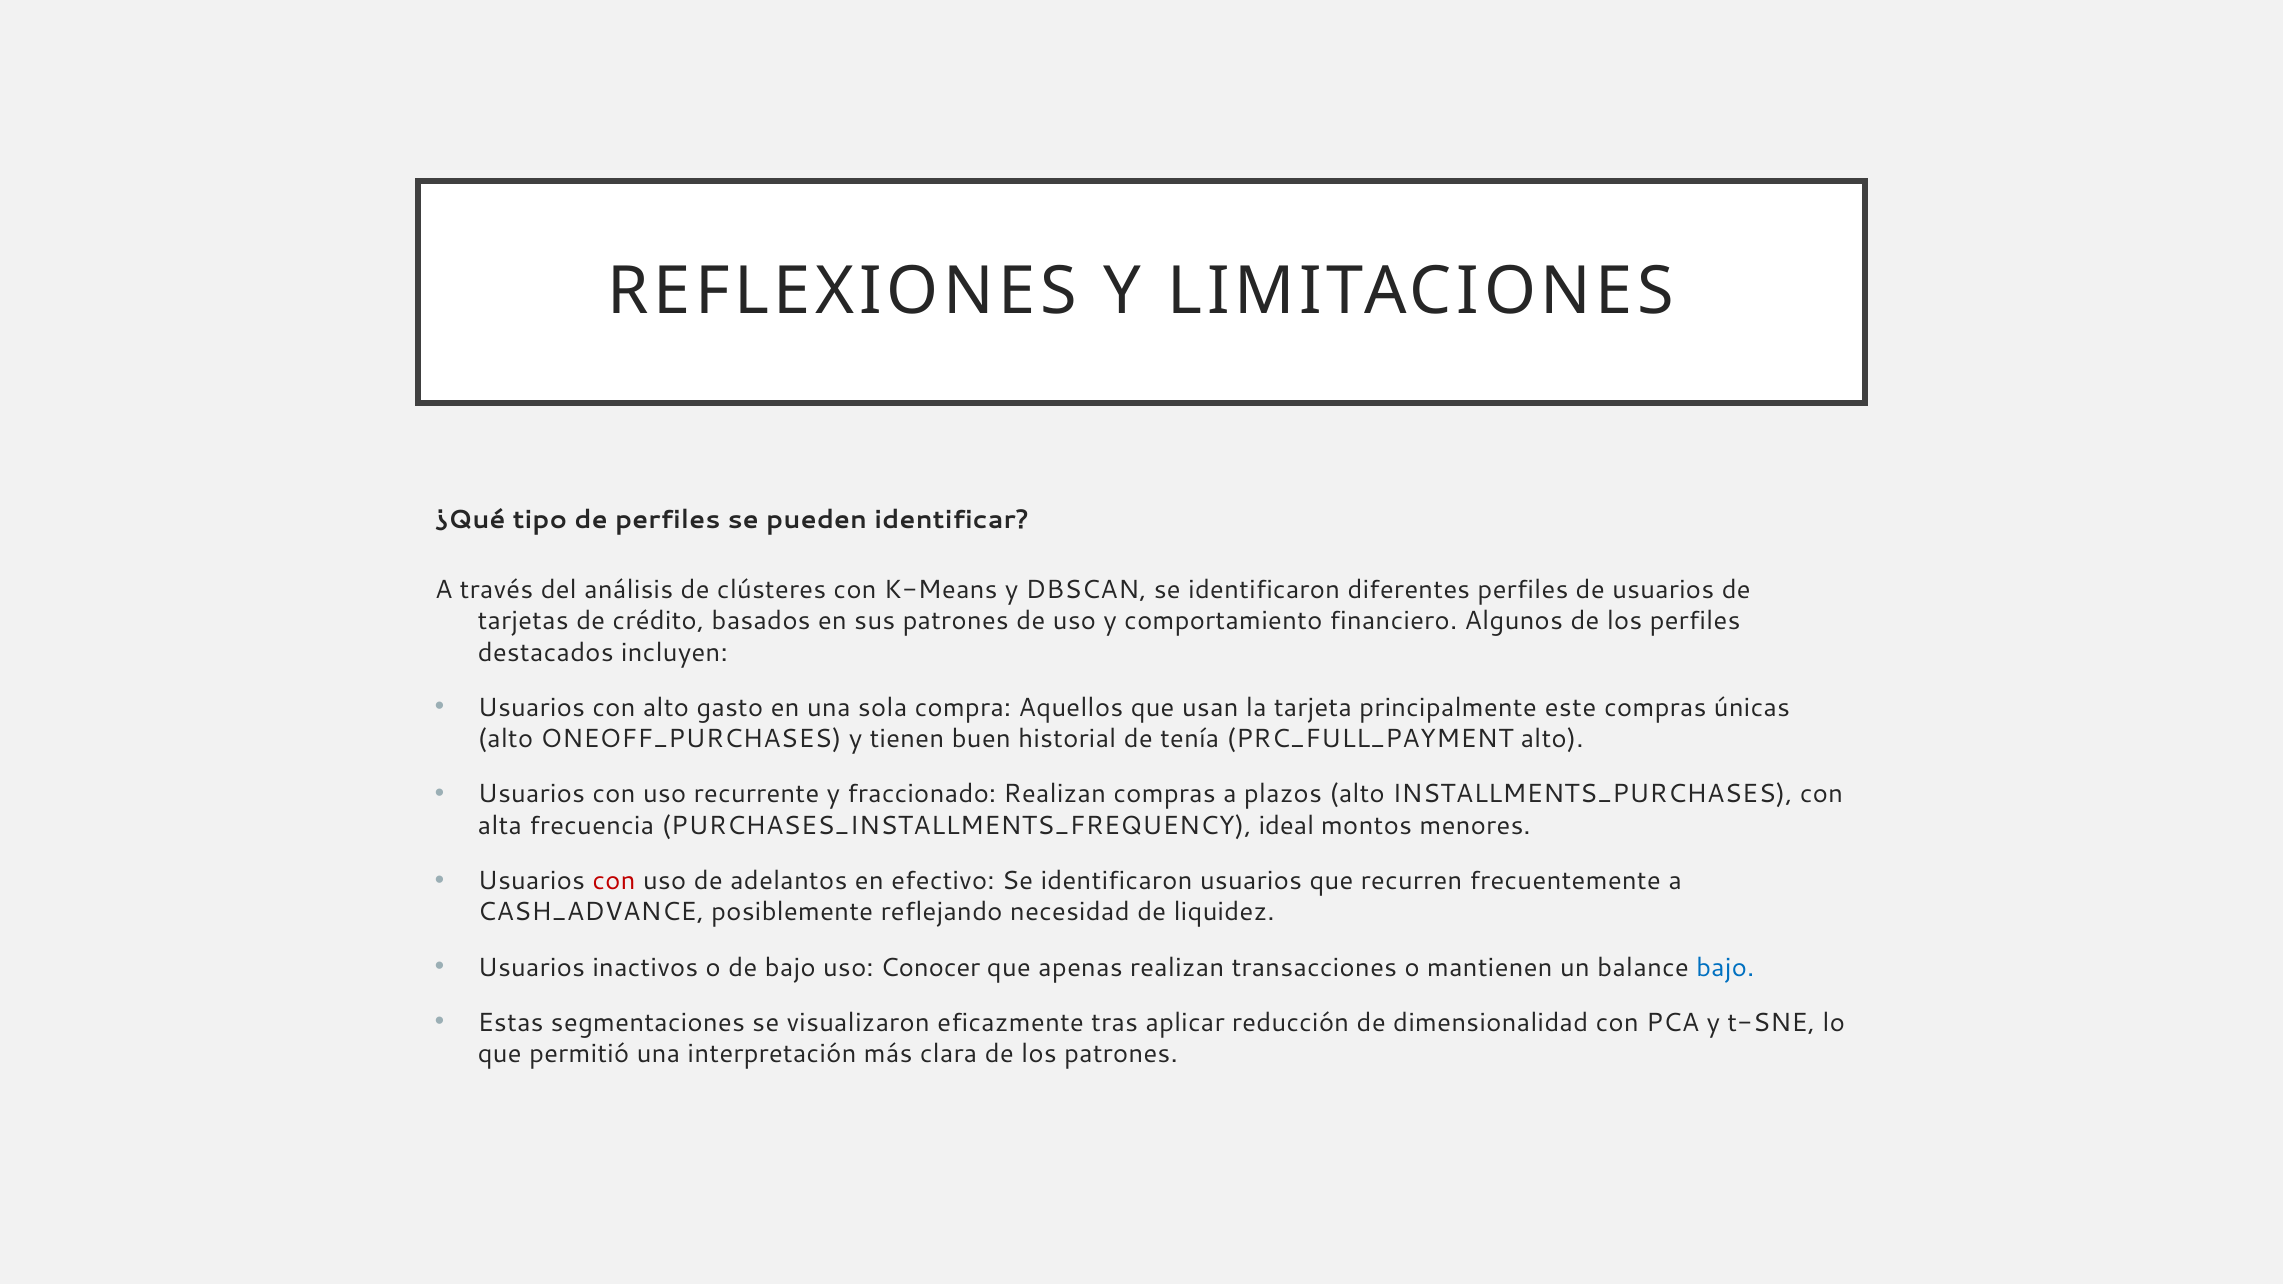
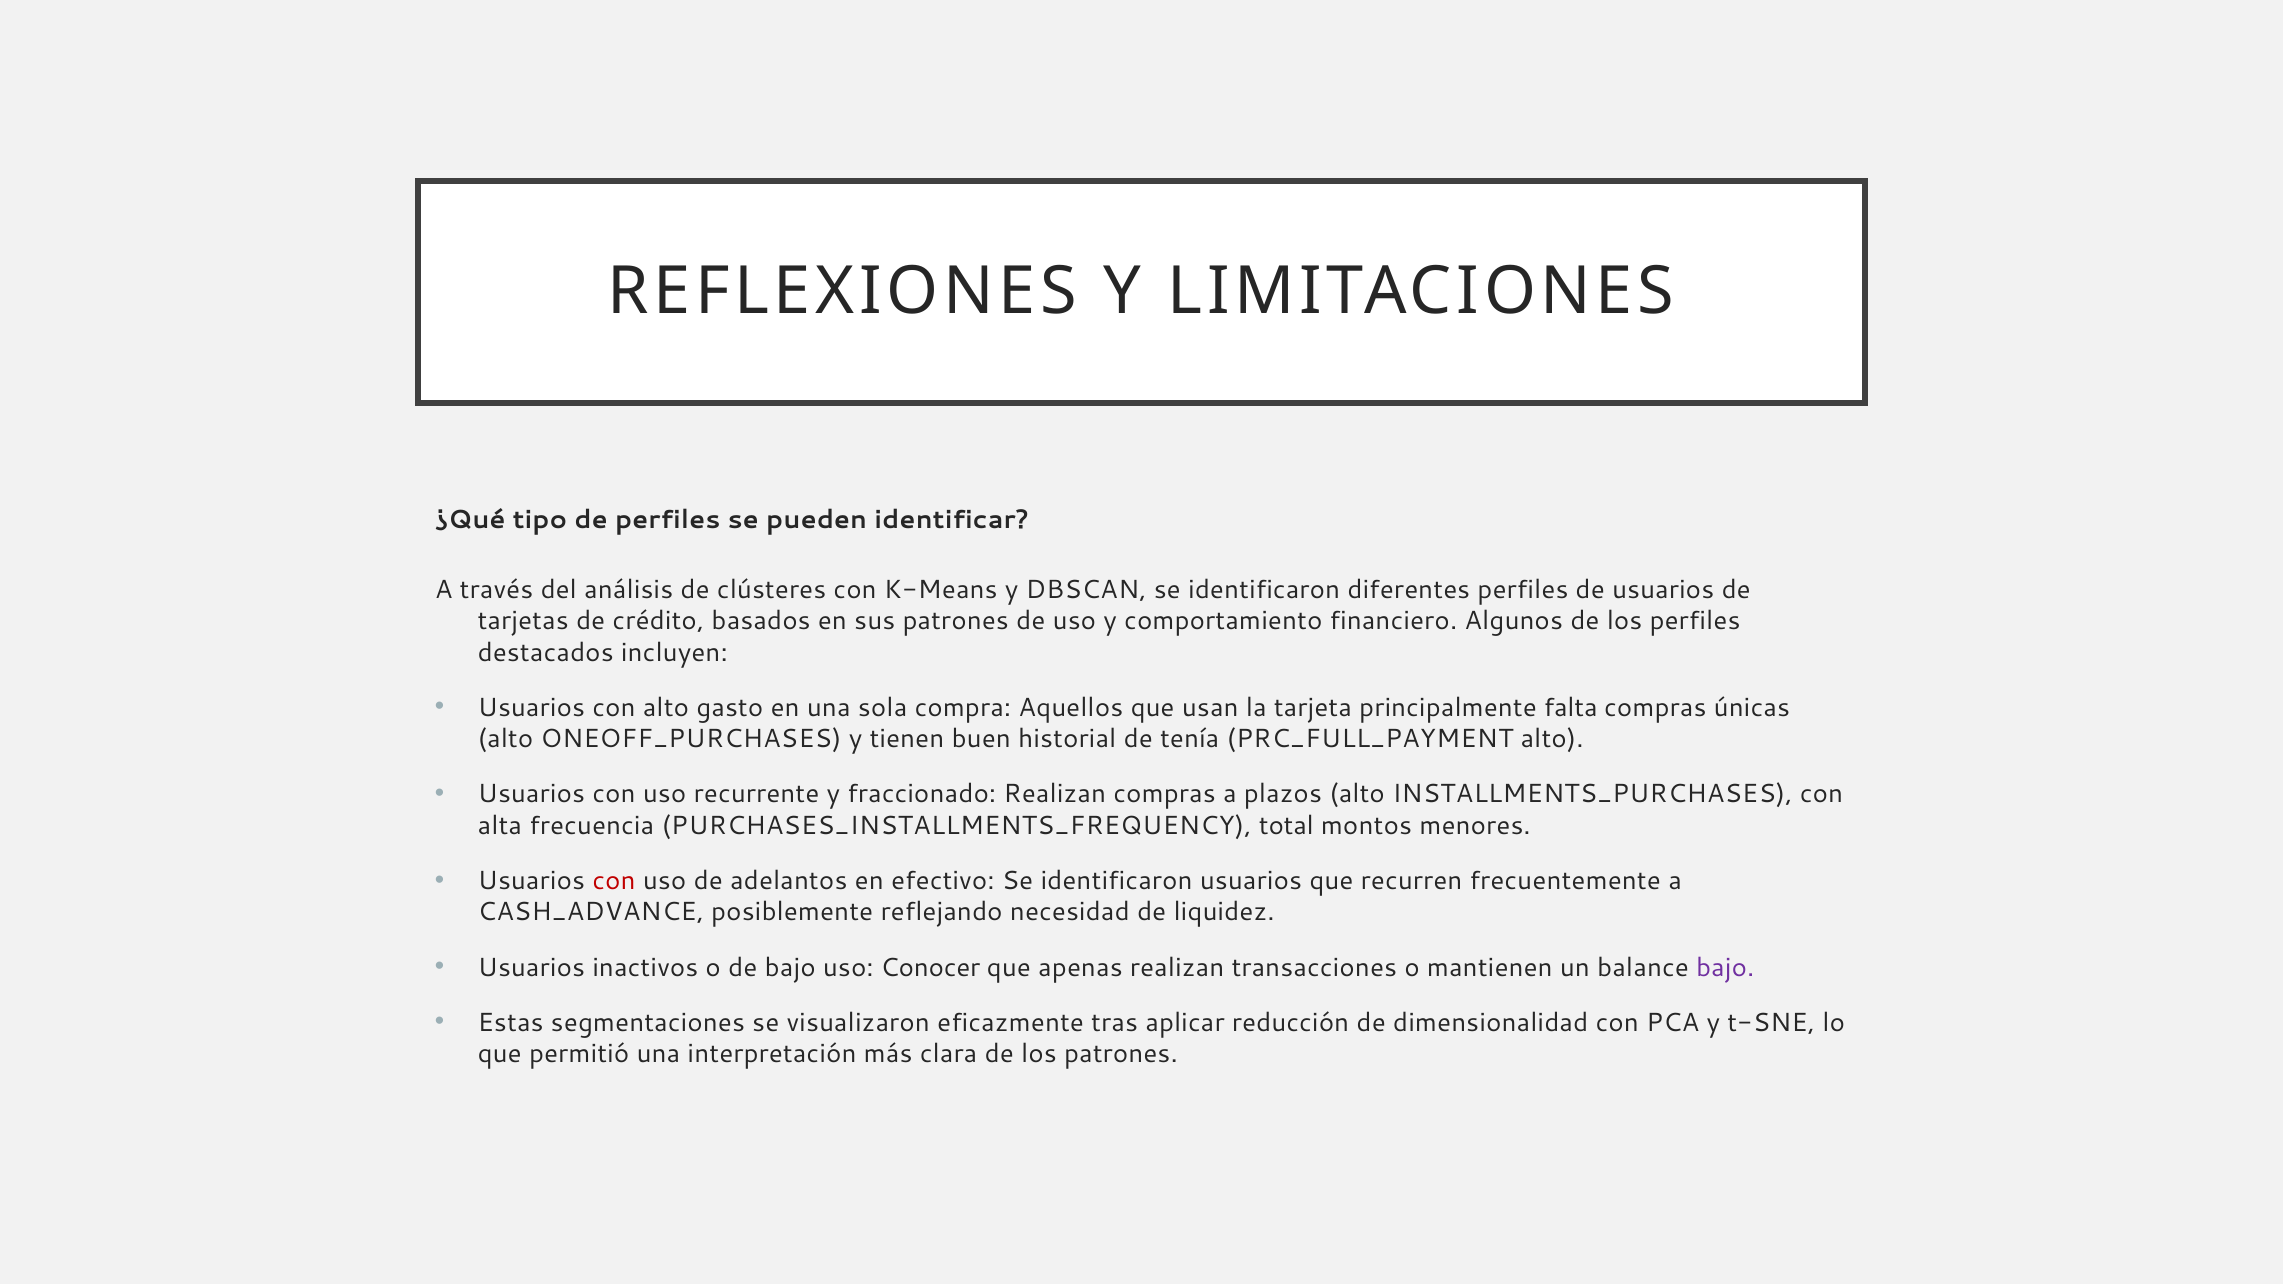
este: este -> falta (1571, 708)
ideal: ideal -> total (1286, 826)
bajo colour: blue -> purple (1725, 968)
